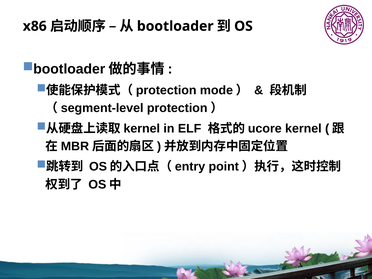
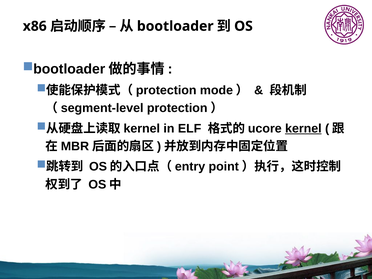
kernel underline: none -> present (303, 128)
